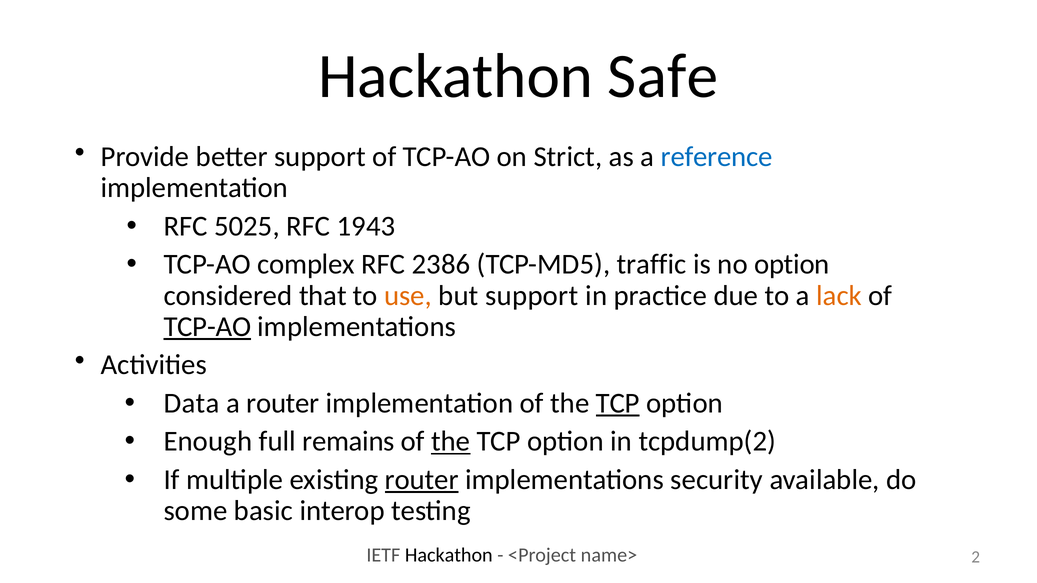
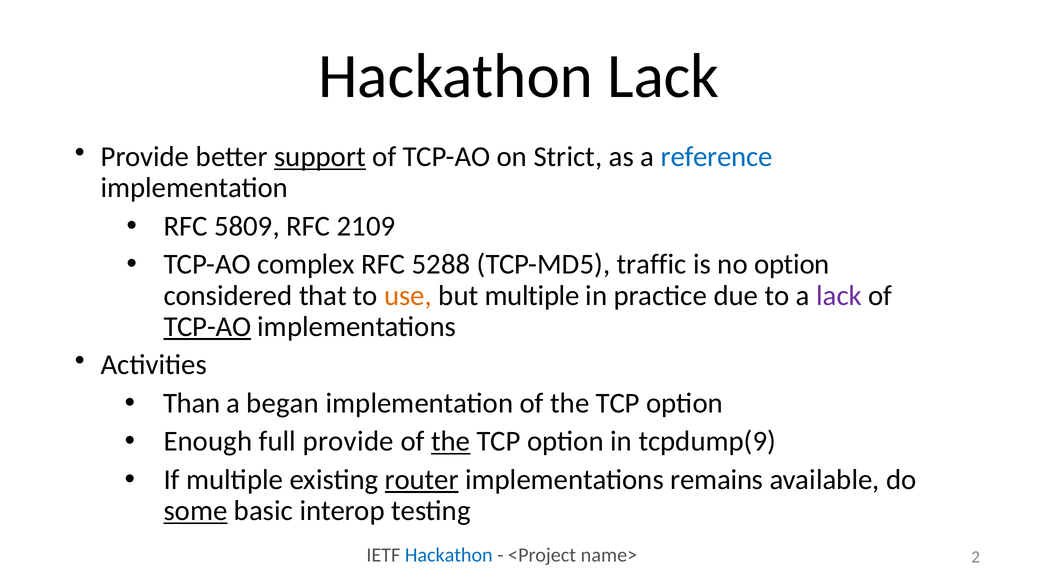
Hackathon Safe: Safe -> Lack (663, 76)
support underline: none -> present (320, 157)
5025: 5025 -> 5809 (247, 226)
1943: 1943 -> 2109 (366, 226)
2386: 2386 -> 5288 (441, 265)
but support: support -> multiple (532, 296)
lack colour: orange -> purple (839, 296)
Data: Data -> Than (192, 403)
a router: router -> began (283, 403)
TCP underline: present -> none (618, 403)
full remains: remains -> provide (348, 442)
tcpdump(2: tcpdump(2 -> tcpdump(9 (707, 442)
security: security -> remains (717, 480)
some underline: none -> present (196, 511)
Hackathon colour: black -> blue (449, 555)
